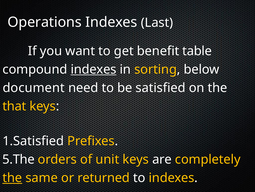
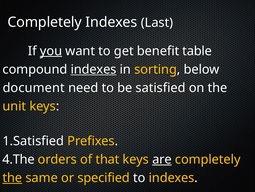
Operations: Operations -> Completely (45, 22)
you underline: none -> present (51, 51)
that: that -> unit (14, 106)
5.The: 5.The -> 4.The (19, 159)
unit: unit -> that (107, 159)
are underline: none -> present (162, 159)
returned: returned -> specified (104, 177)
